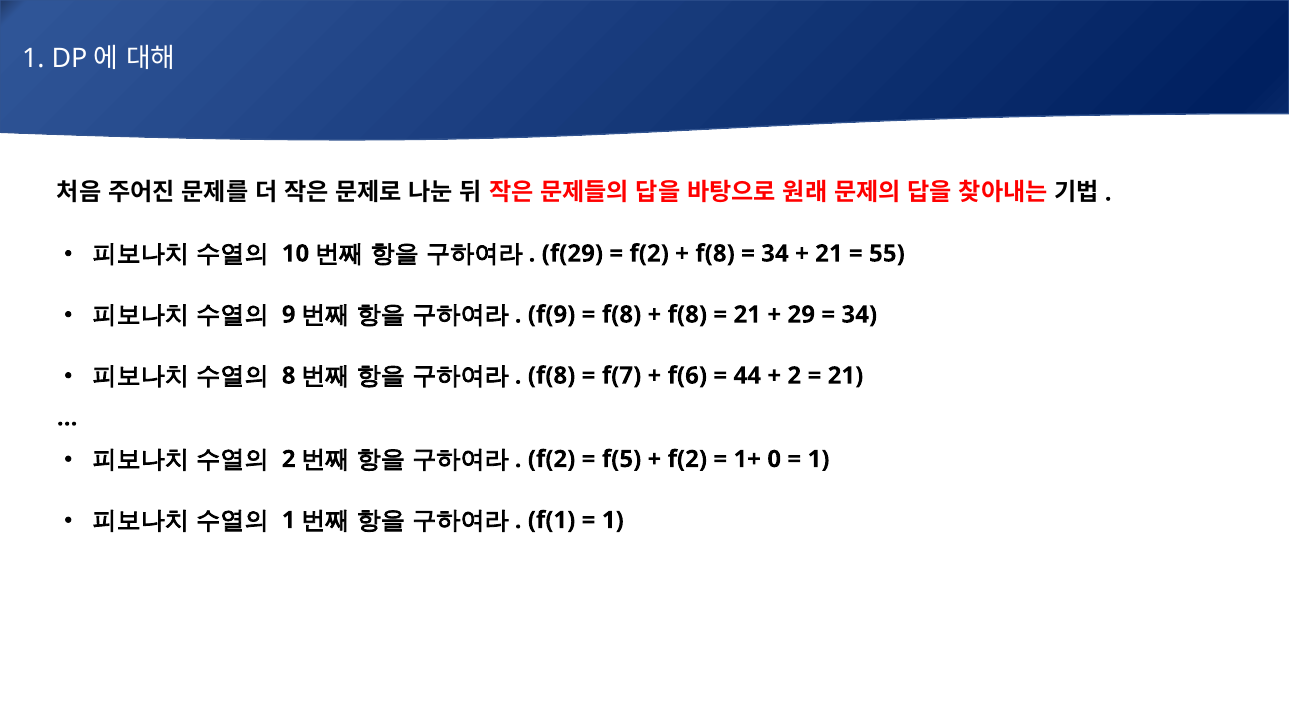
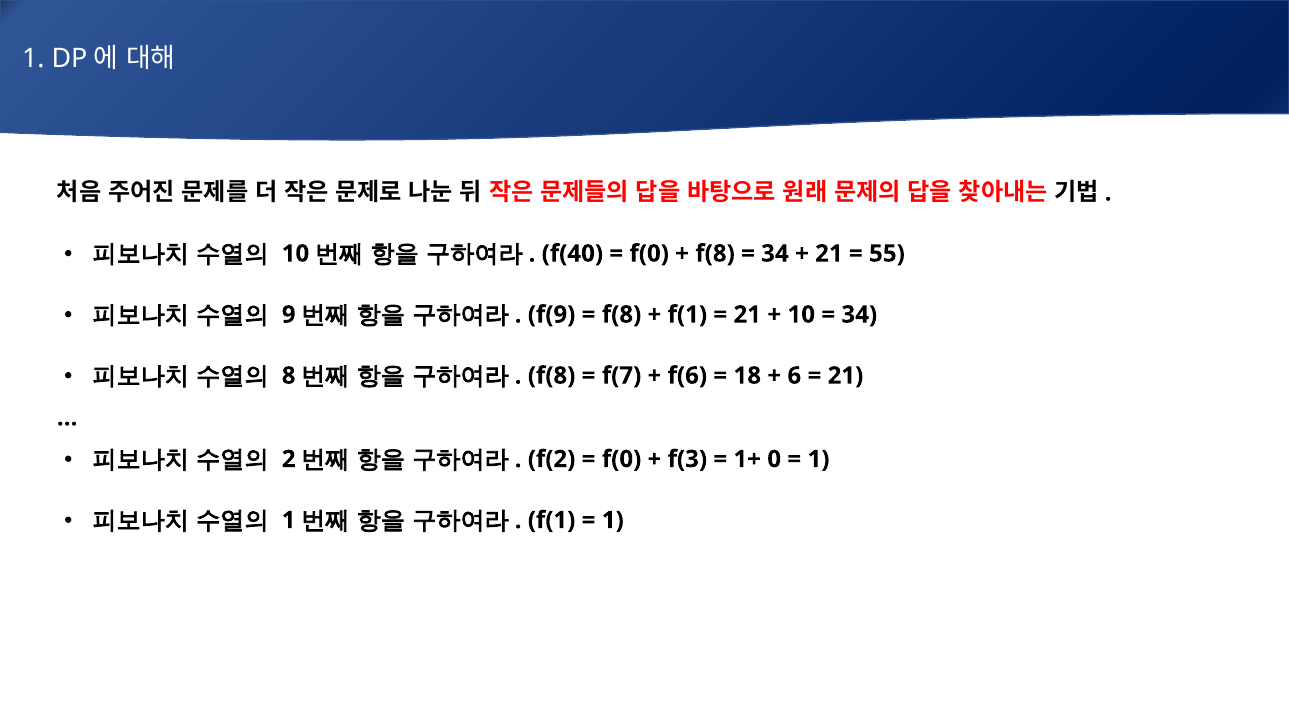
f(29: f(29 -> f(40 (572, 254)
f(2: f(2 -> f(0 (649, 254)
f(8: f(8 -> f(1 (687, 315)
29: 29 -> 10 (801, 315)
44: 44 -> 18 (747, 376)
2: 2 -> 6 (794, 376)
f(5: f(5 -> f(0 (622, 459)
f(2: f(2 -> f(3 (687, 459)
